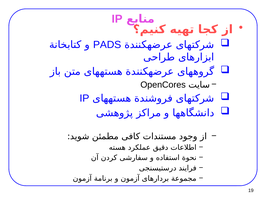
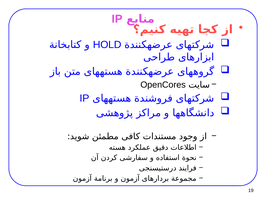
PADS: PADS -> HOLD (107, 45)
